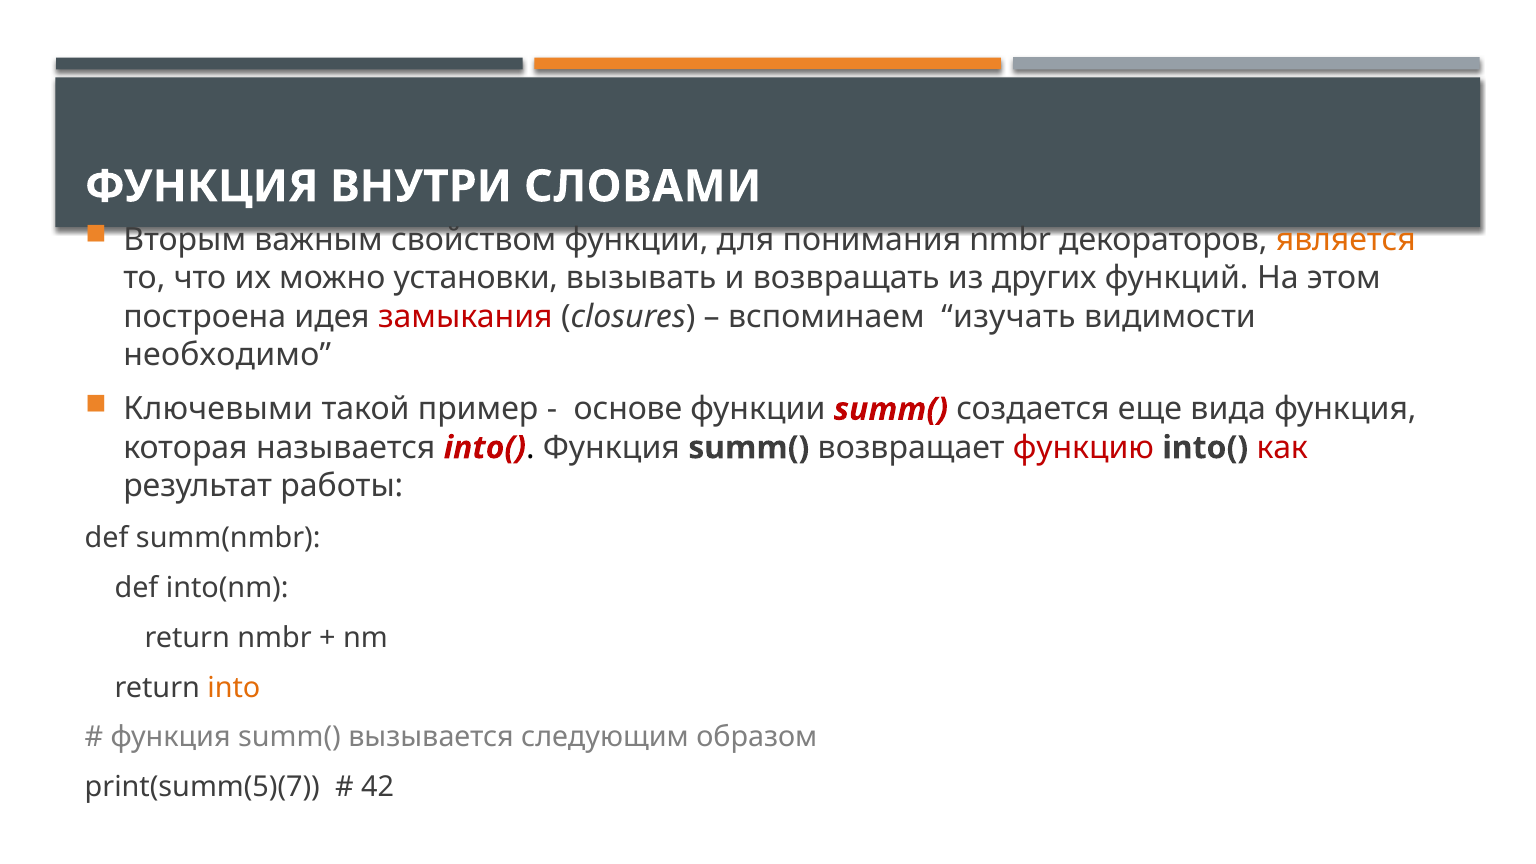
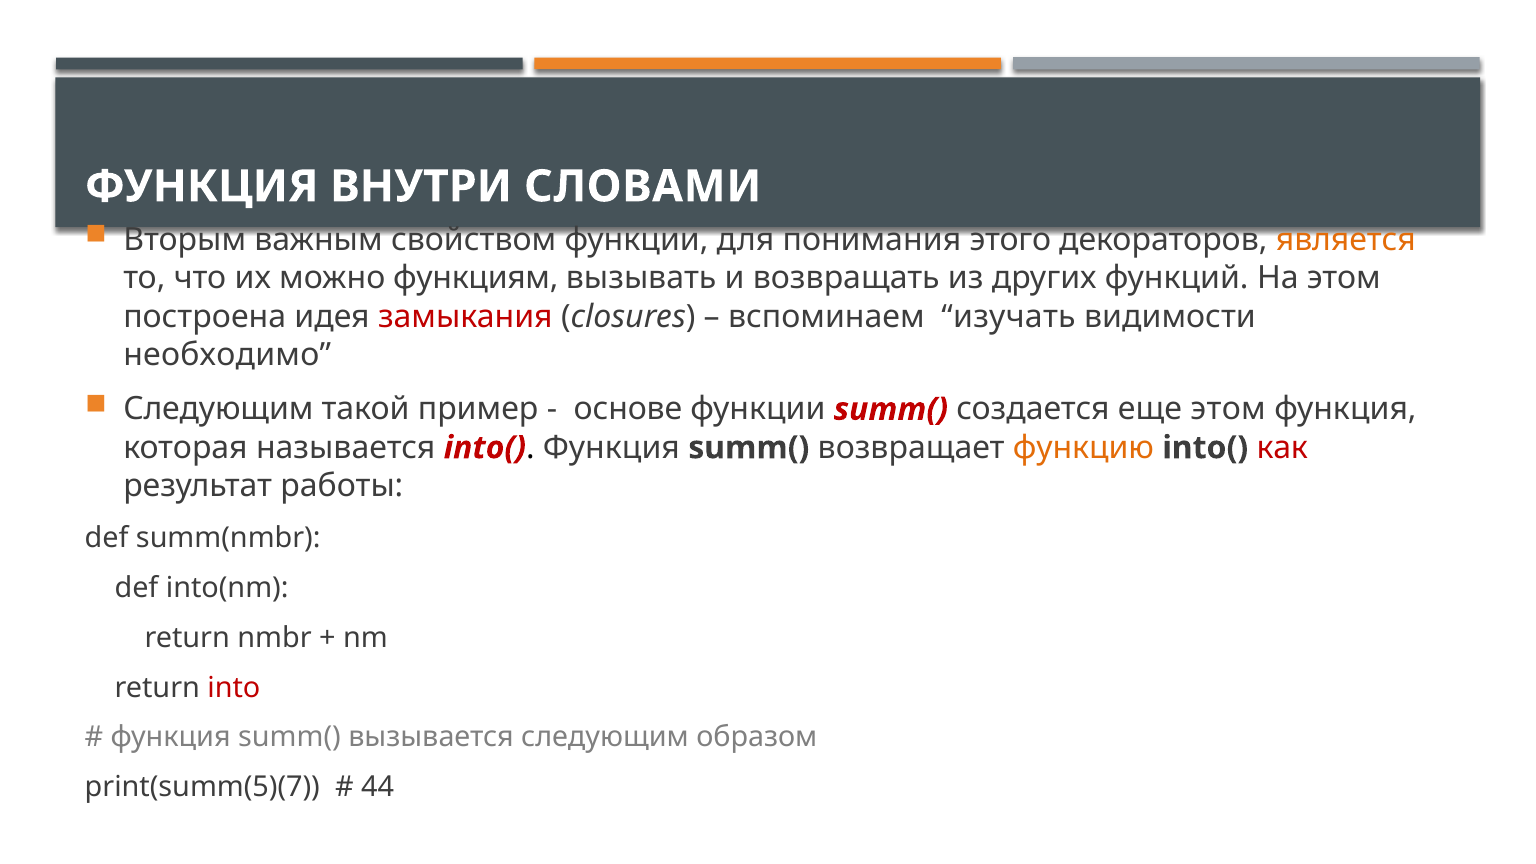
понимания nmbr: nmbr -> этого (1010, 240)
установки: установки -> функциям (476, 278)
Ключевыми: Ключевыми -> Следующим (218, 409)
еще вида: вида -> этом (1228, 409)
функцию colour: red -> orange (1083, 448)
into colour: orange -> red (234, 688)
42: 42 -> 44 (378, 787)
